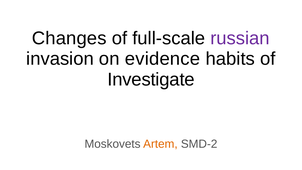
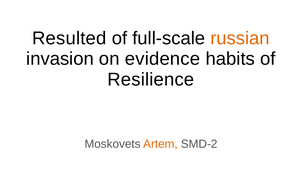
Changes: Changes -> Resulted (69, 38)
russian colour: purple -> orange (240, 38)
Investigate: Investigate -> Resilience (151, 79)
